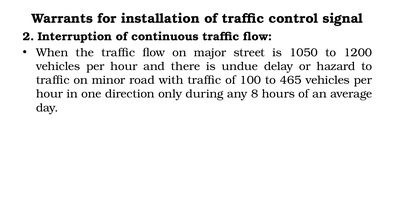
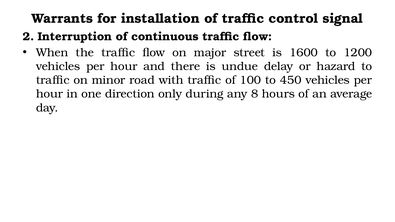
1050: 1050 -> 1600 (304, 53)
465: 465 -> 450 (291, 80)
